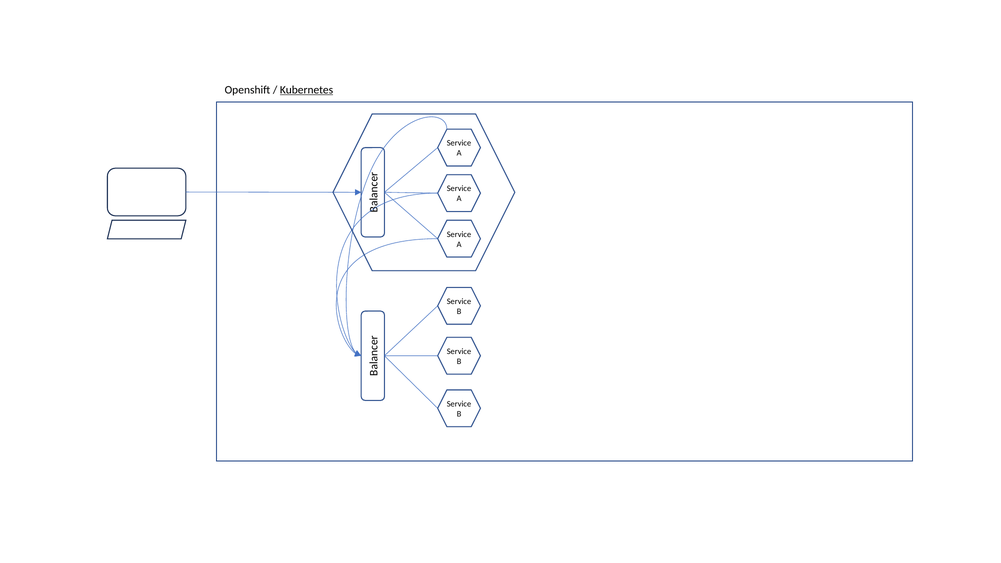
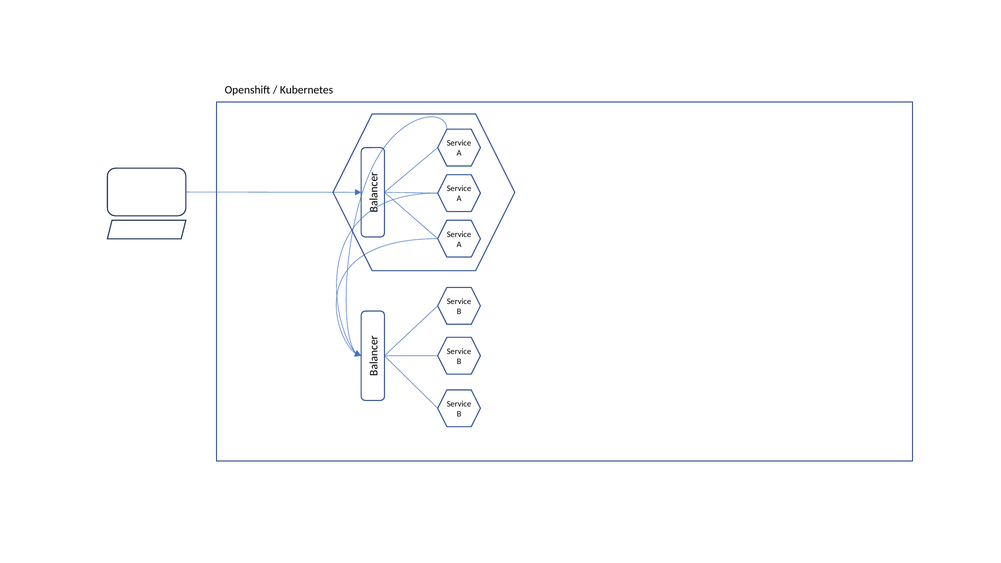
Kubernetes underline: present -> none (307, 90)
